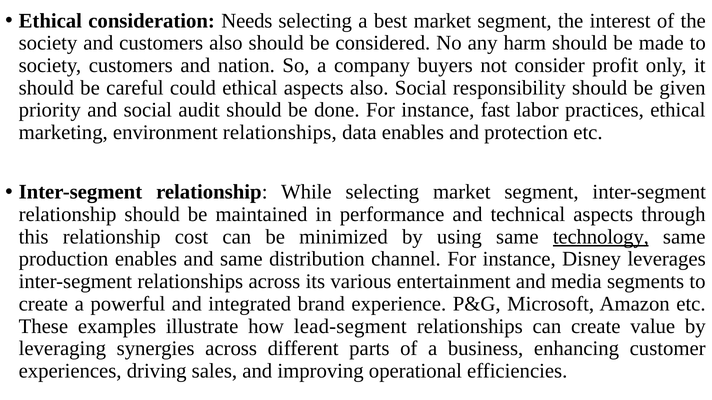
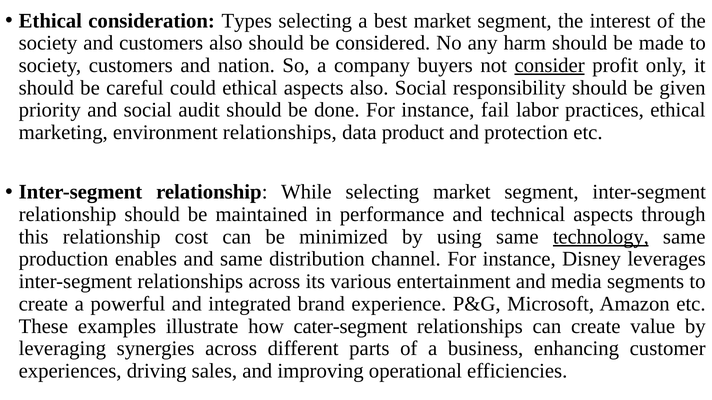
Needs: Needs -> Types (247, 21)
consider underline: none -> present (550, 65)
fast: fast -> fail (495, 110)
data enables: enables -> product (413, 133)
lead-segment: lead-segment -> cater-segment (351, 327)
